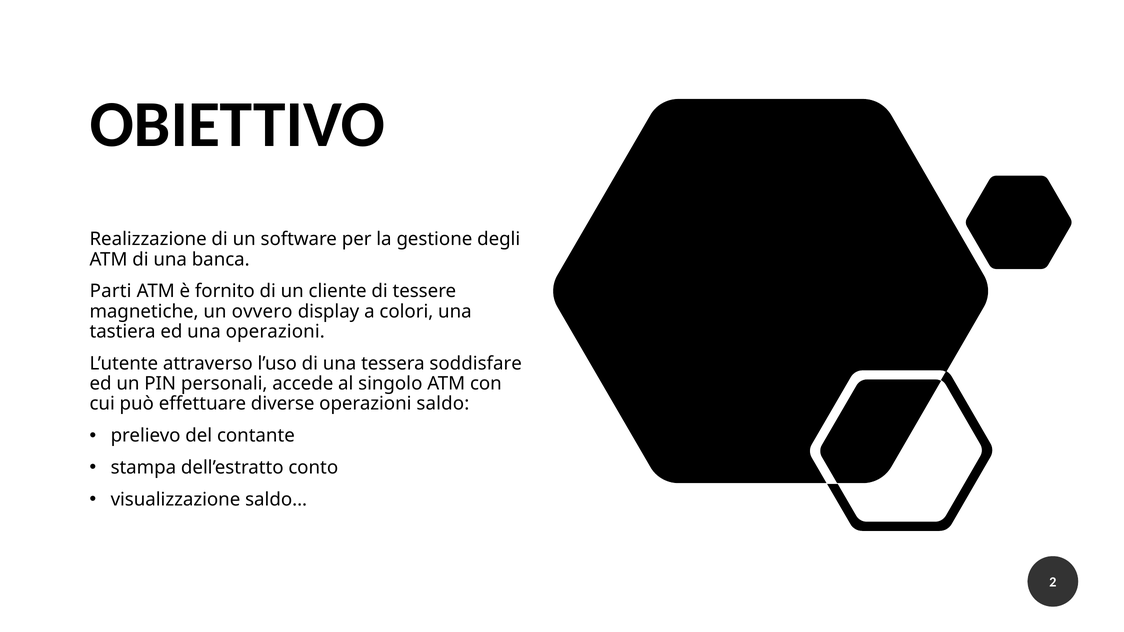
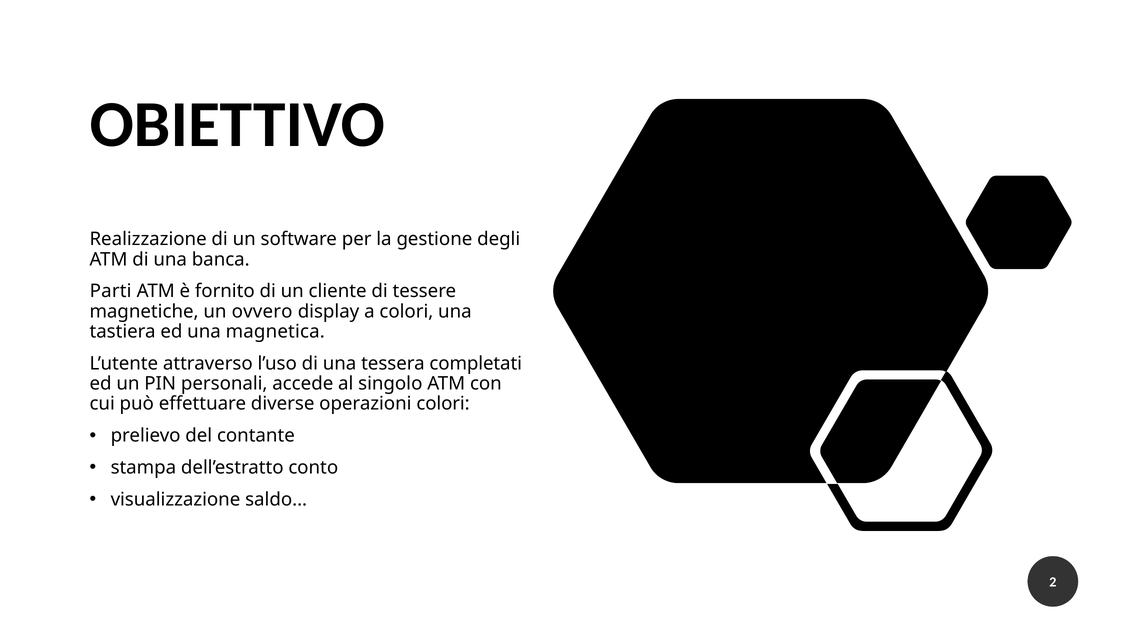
una operazioni: operazioni -> magnetica (275, 332)
soddisfare: soddisfare -> completati (476, 364)
operazioni saldo: saldo -> colori (443, 404)
